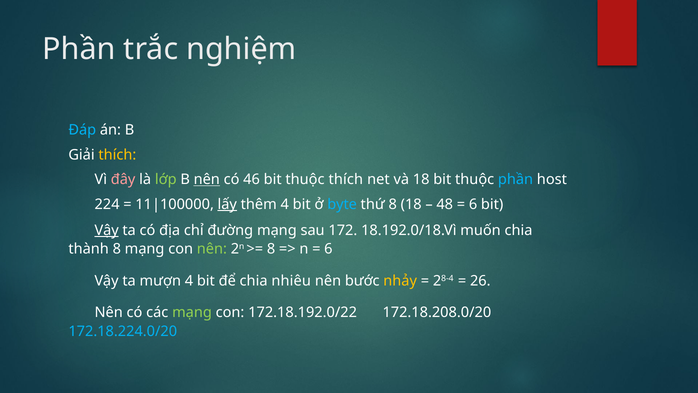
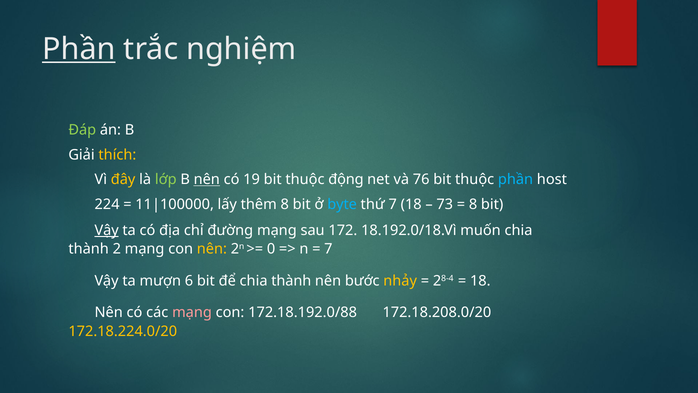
Phần underline: none -> present (79, 49)
Đáp colour: light blue -> light green (82, 130)
đây colour: pink -> yellow (123, 179)
46: 46 -> 19 (252, 179)
thuộc thích: thích -> động (346, 179)
và 18: 18 -> 76 (421, 179)
lấy underline: present -> none (227, 204)
thêm 4: 4 -> 8 (285, 204)
thứ 8: 8 -> 7 (393, 204)
48: 48 -> 73 (445, 204)
6: 6 -> 8 (473, 204)
thành 8: 8 -> 2 (117, 249)
nên colour: light green -> yellow (212, 249)
8: 8 -> 0 (271, 249)
6: 6 -> 7 (328, 249)
mượn 4: 4 -> 6 (189, 280)
để chia nhiêu: nhiêu -> thành (291, 280)
26: 26 -> 18 (480, 280)
mạng colour: light green -> pink (192, 312)
172.18.192.0/22: 172.18.192.0/22 -> 172.18.192.0/88 (303, 312)
172.18.224.0/20 colour: light blue -> yellow (123, 331)
